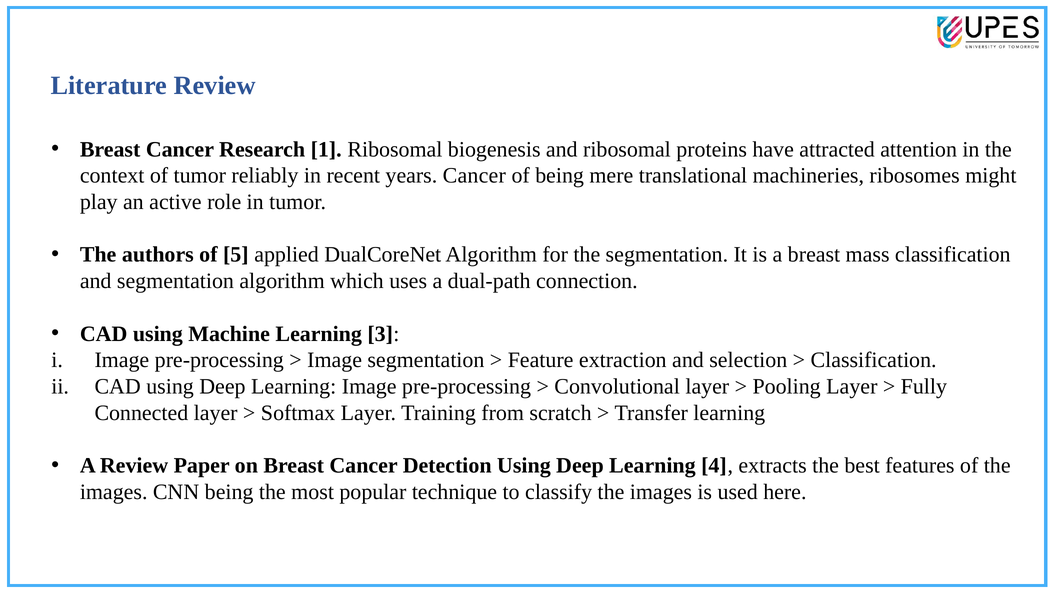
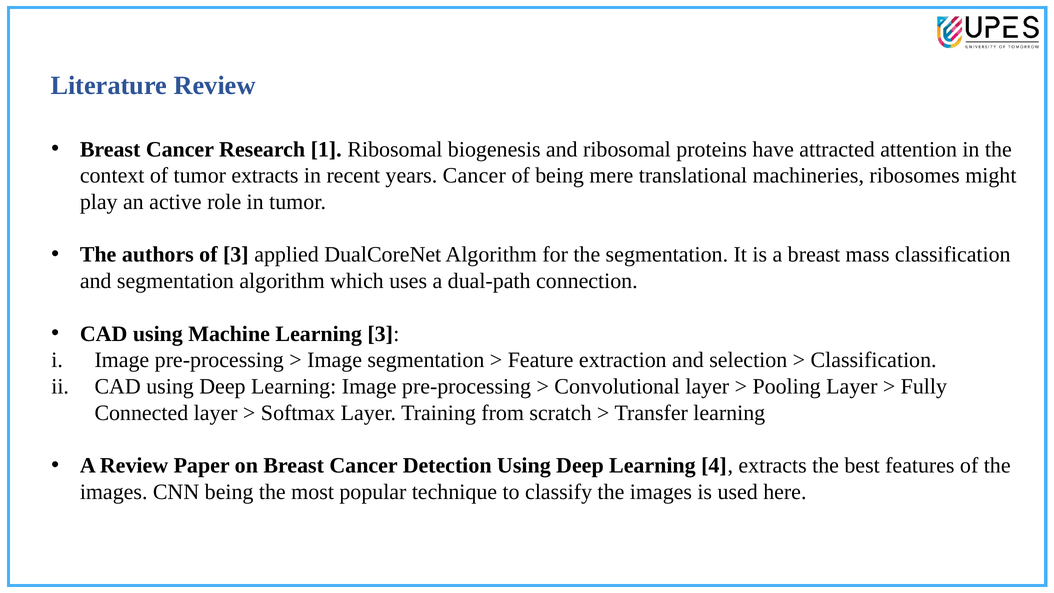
tumor reliably: reliably -> extracts (265, 176)
of 5: 5 -> 3 (236, 255)
